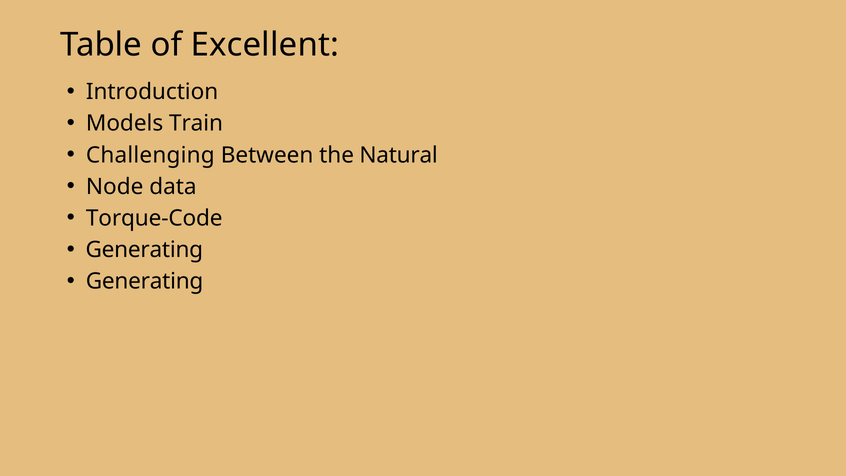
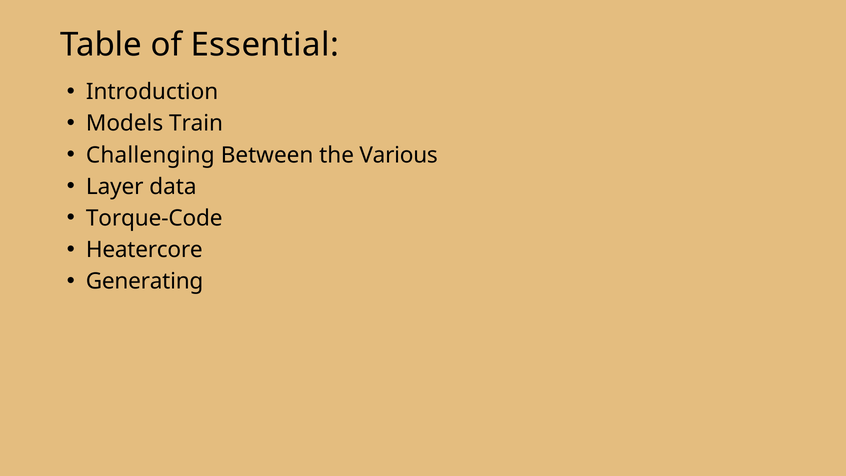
Excellent: Excellent -> Essential (265, 45)
Natural: Natural -> Various (399, 155)
Node: Node -> Layer (115, 187)
Generating: Generating -> Heatercore (144, 250)
